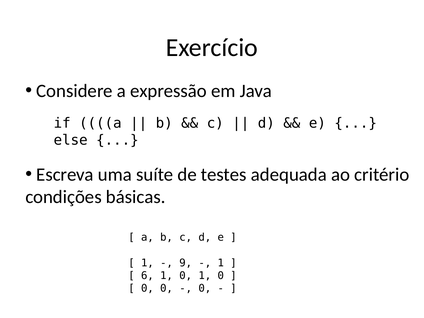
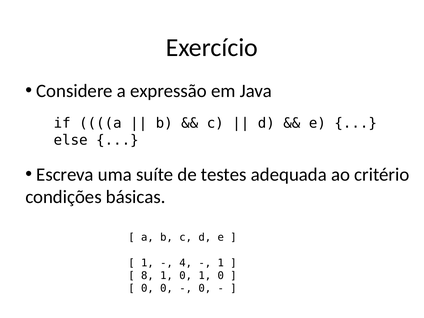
9: 9 -> 4 (186, 263)
6: 6 -> 8 (147, 276)
